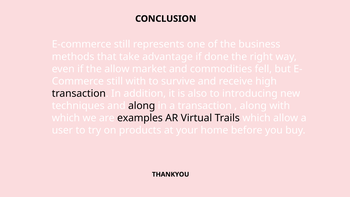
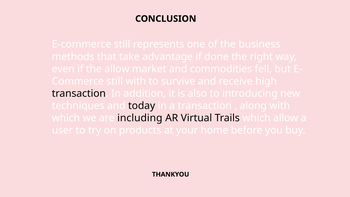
and along: along -> today (142, 106)
examples: examples -> including (140, 118)
